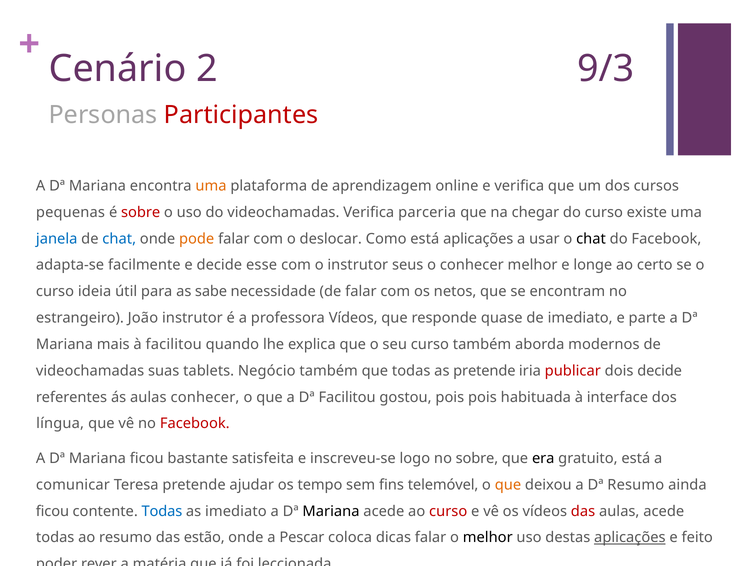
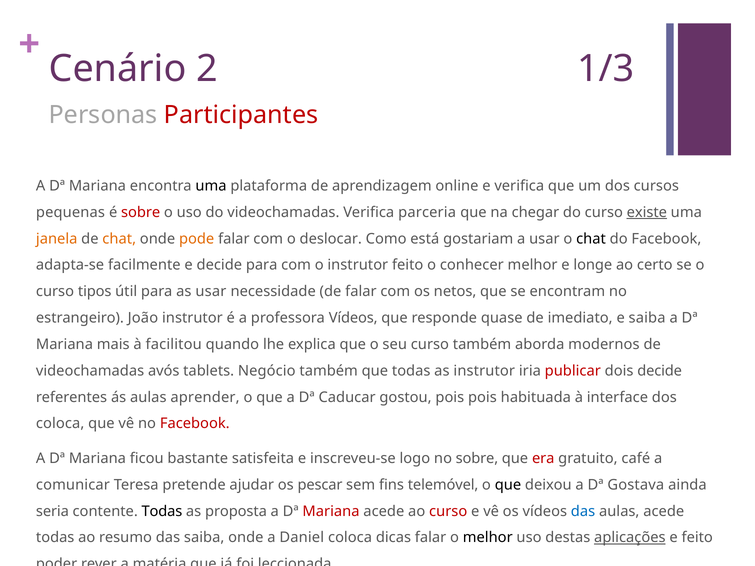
9/3: 9/3 -> 1/3 (606, 69)
uma colour: orange -> black (211, 186)
existe underline: none -> present (647, 212)
janela colour: blue -> orange (57, 239)
chat colour: blue -> orange (119, 239)
está aplicações: aplicações -> gostariam (478, 239)
decide esse: esse -> para (262, 265)
instrutor seus: seus -> feito (408, 265)
ideia: ideia -> tipos (95, 292)
as sabe: sabe -> usar (211, 292)
e parte: parte -> saiba (647, 318)
suas: suas -> avós (164, 371)
as pretende: pretende -> instrutor (484, 371)
aulas conhecer: conhecer -> aprender (205, 397)
Dª Facilitou: Facilitou -> Caducar (347, 397)
língua: língua -> coloca (60, 424)
era colour: black -> red (543, 459)
gratuito está: está -> café (636, 459)
tempo: tempo -> pescar (320, 485)
que colour: orange -> black (508, 485)
Dª Resumo: Resumo -> Gostava (636, 485)
ficou: ficou -> seria (52, 511)
Todas colour: blue -> black (162, 511)
as imediato: imediato -> proposta (236, 511)
Mariana colour: black -> red (331, 511)
das colour: red -> blue (583, 511)
das estão: estão -> saiba (204, 538)
Pescar: Pescar -> Daniel (302, 538)
